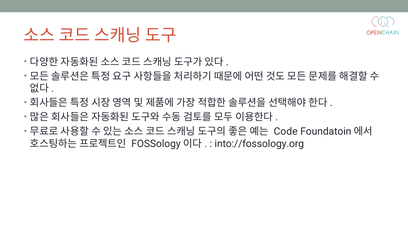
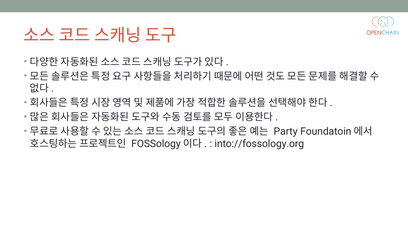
Code: Code -> Party (286, 131)
